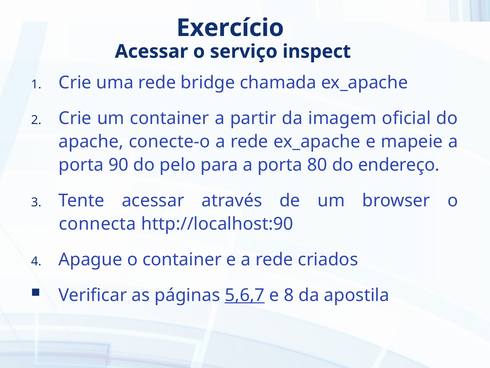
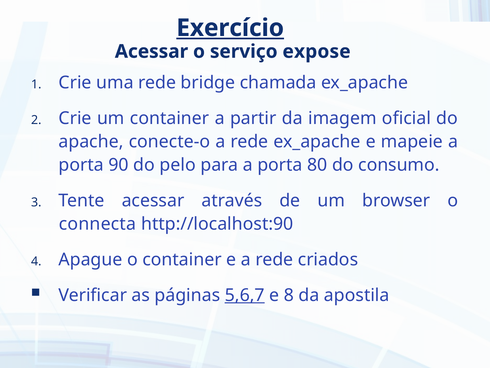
Exercício underline: none -> present (230, 28)
inspect: inspect -> expose (317, 51)
endereço: endereço -> consumo (399, 165)
